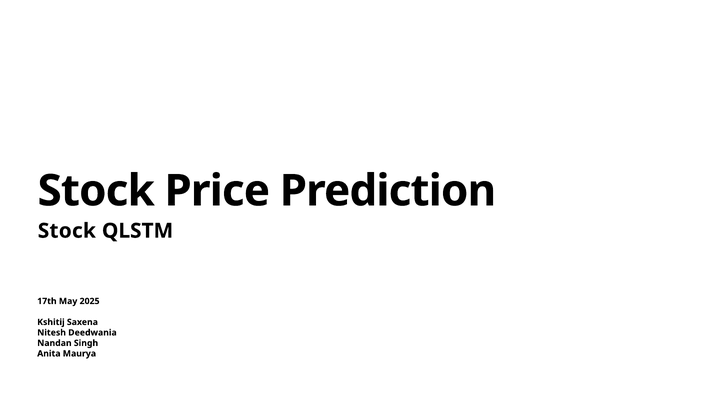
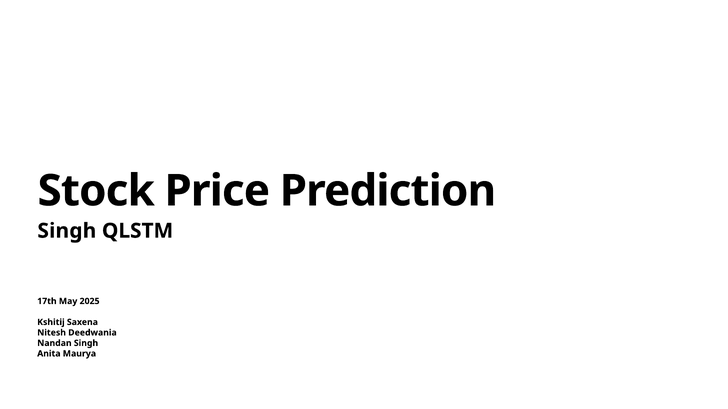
Stock: Stock -> Singh (67, 231)
